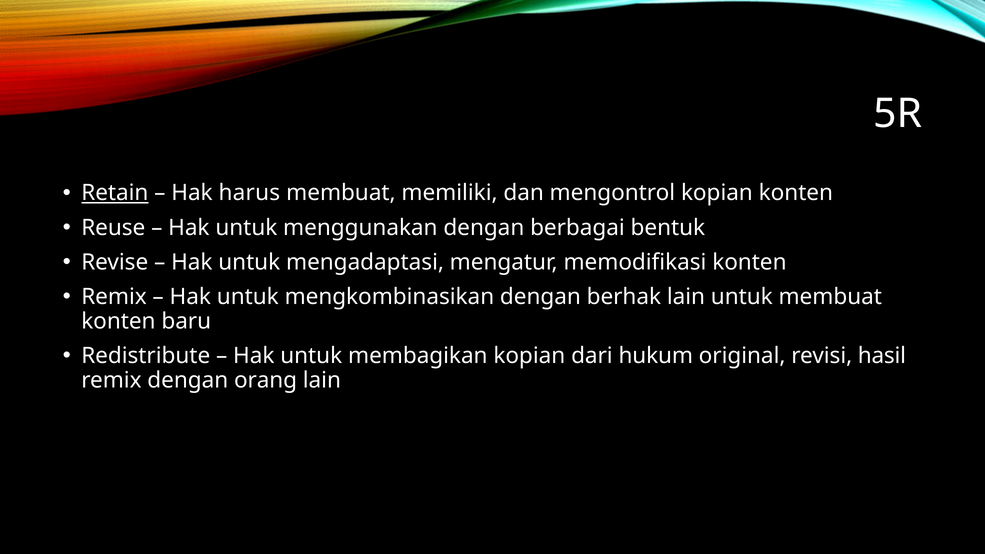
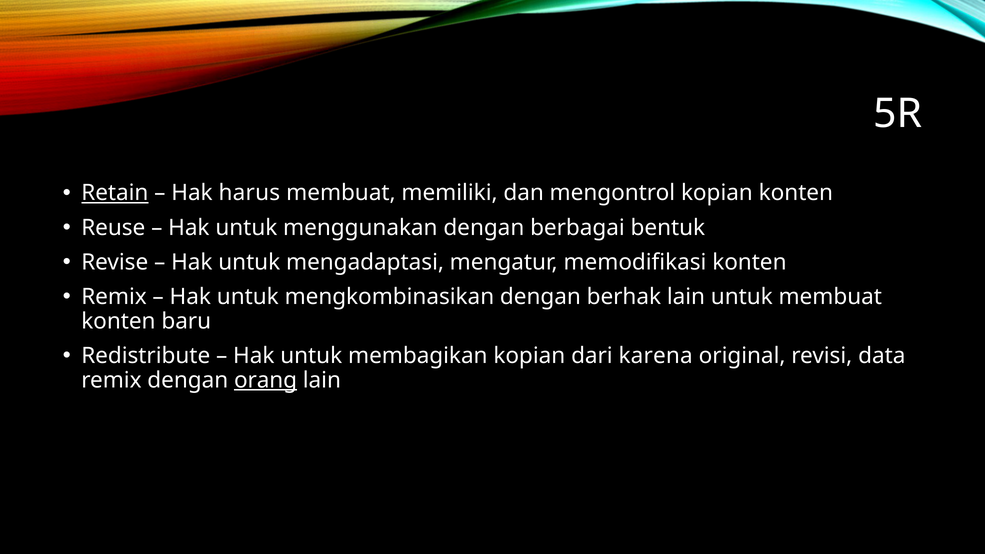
hukum: hukum -> karena (656, 356)
hasil: hasil -> data (882, 356)
orang underline: none -> present (266, 380)
